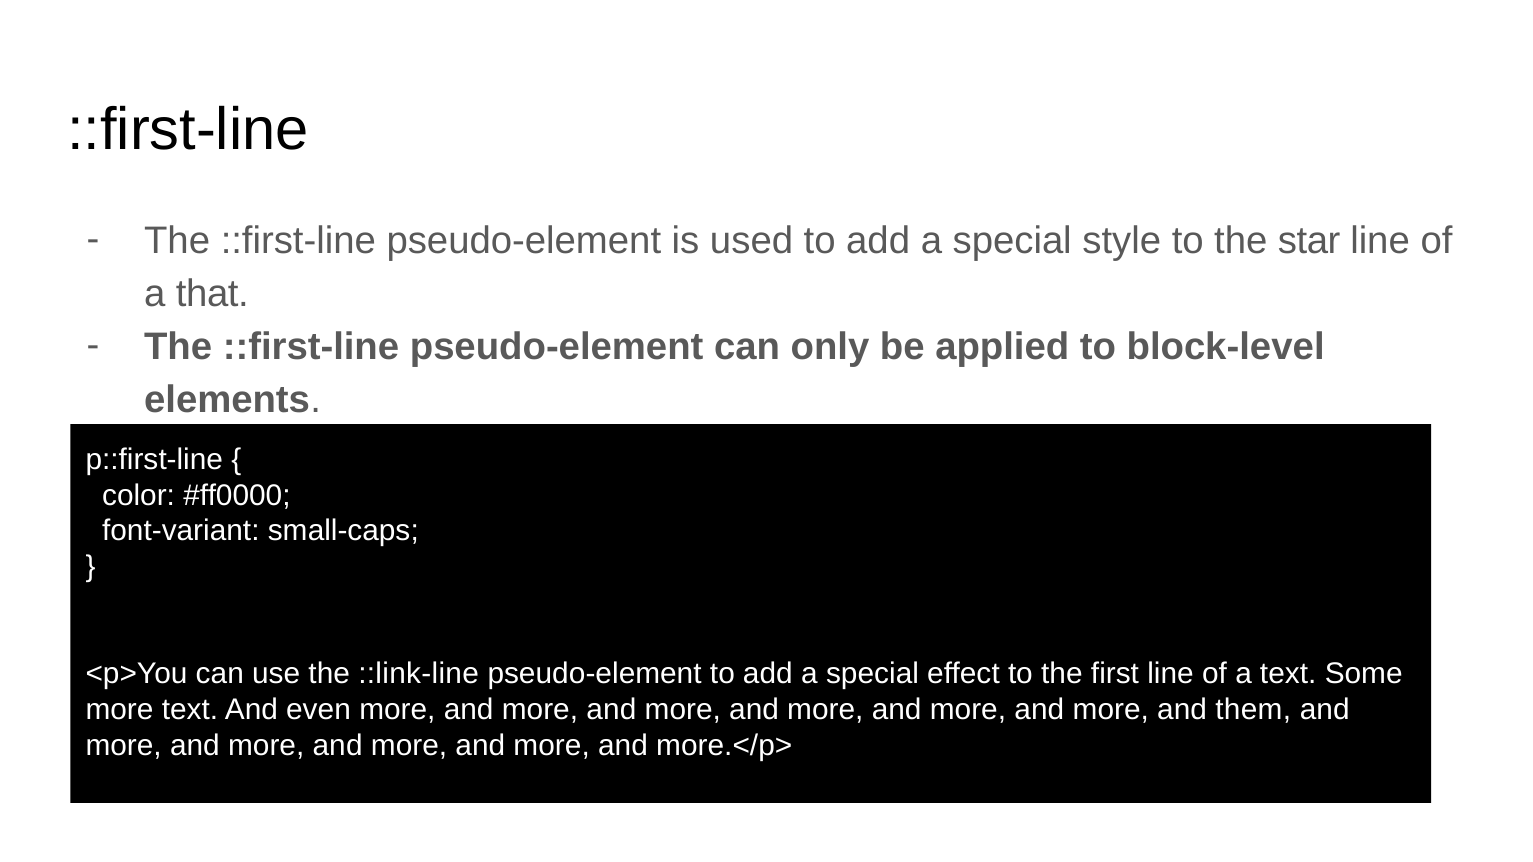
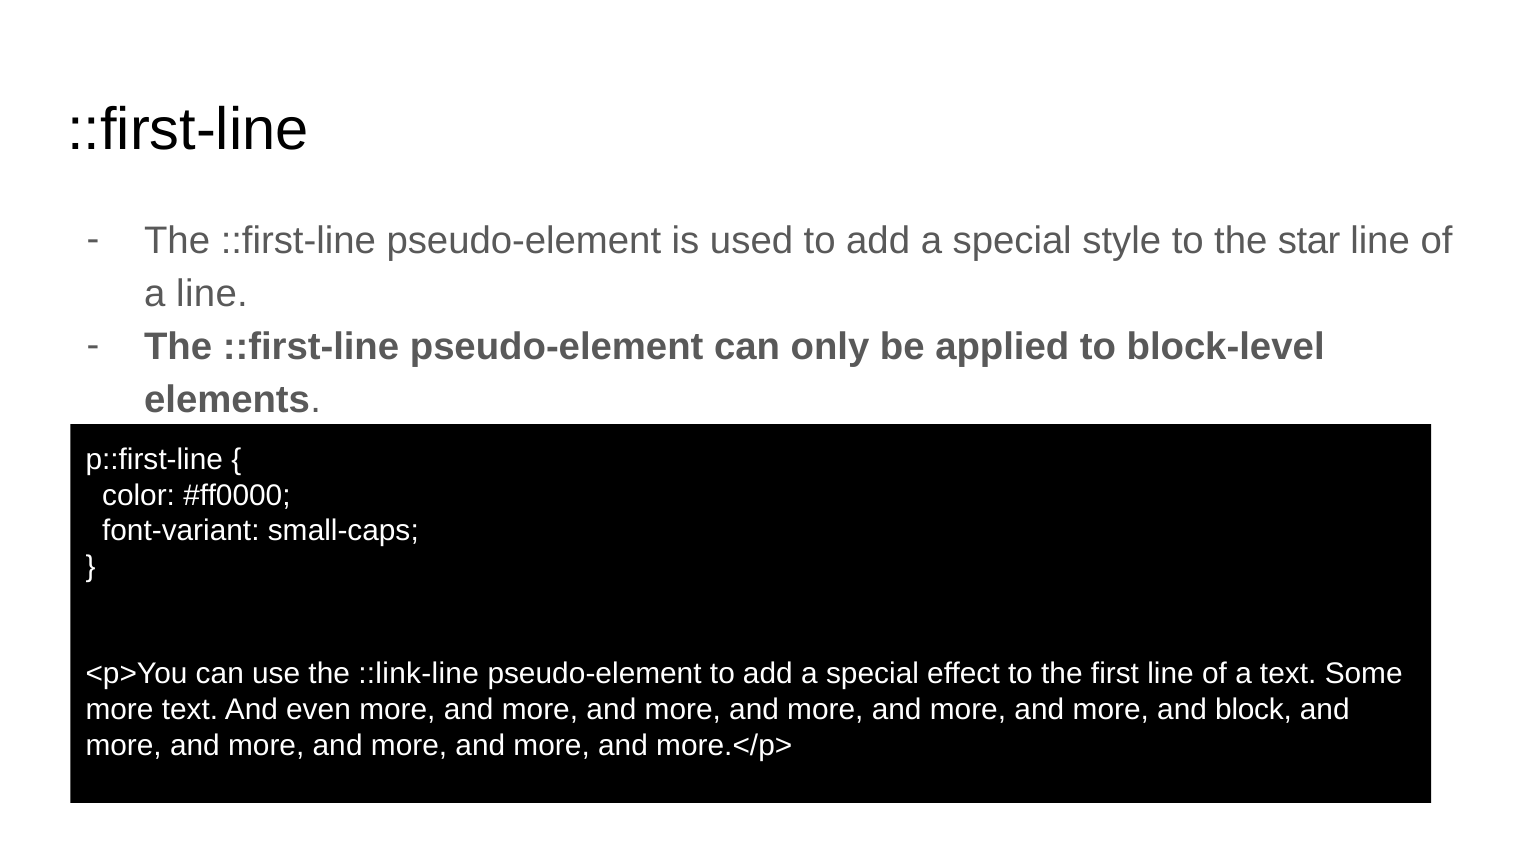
a that: that -> line (212, 294)
them: them -> block (1253, 710)
